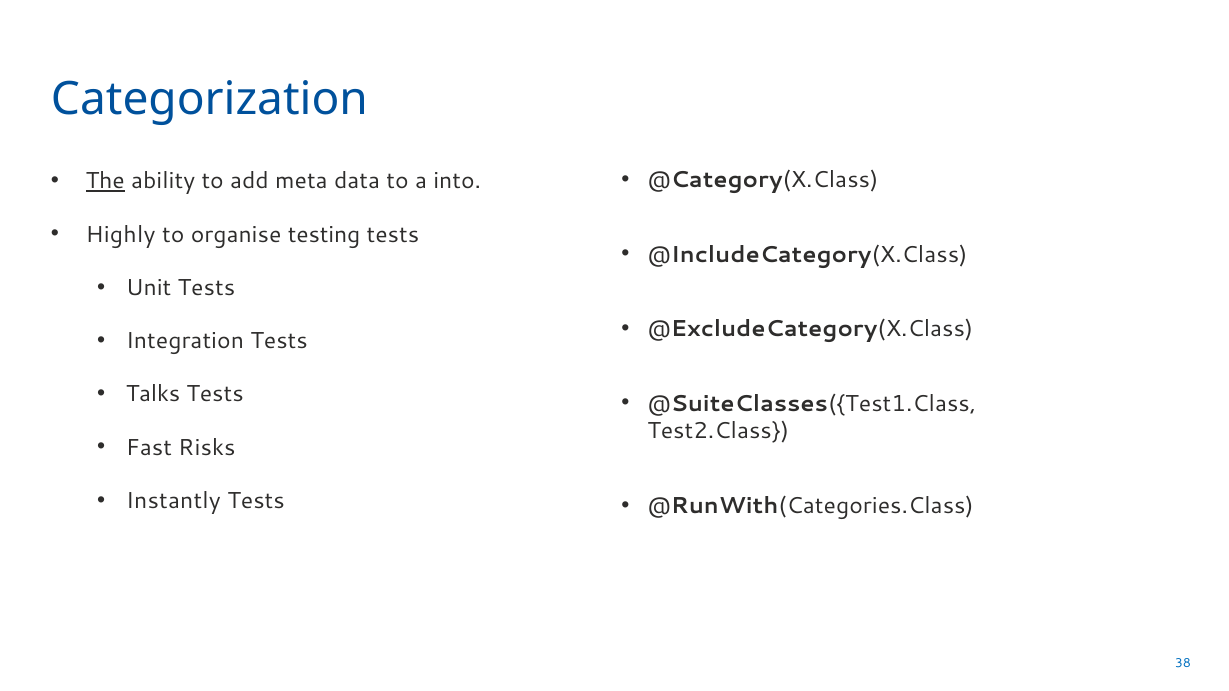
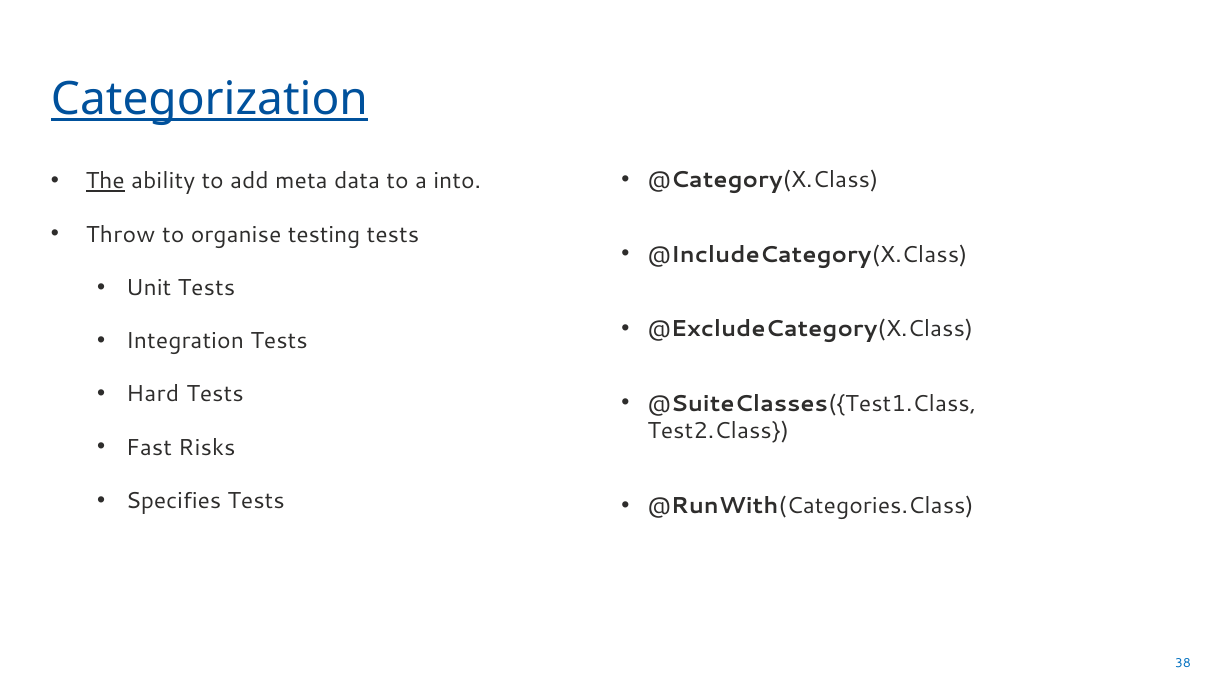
Categorization underline: none -> present (209, 100)
Highly: Highly -> Throw (121, 235)
Talks: Talks -> Hard (153, 394)
Instantly: Instantly -> Specifies (174, 501)
